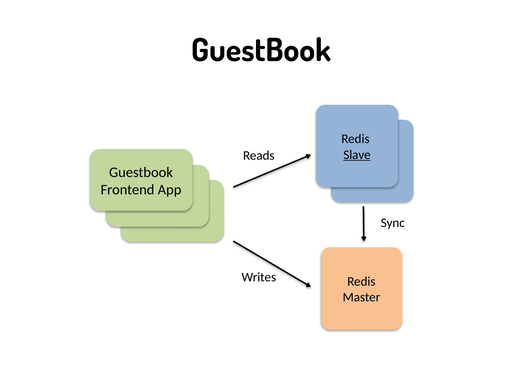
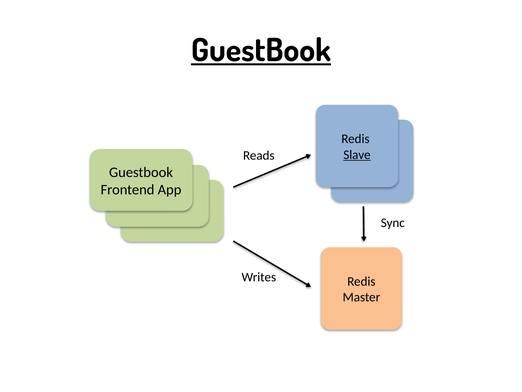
GuestBook underline: none -> present (261, 51)
